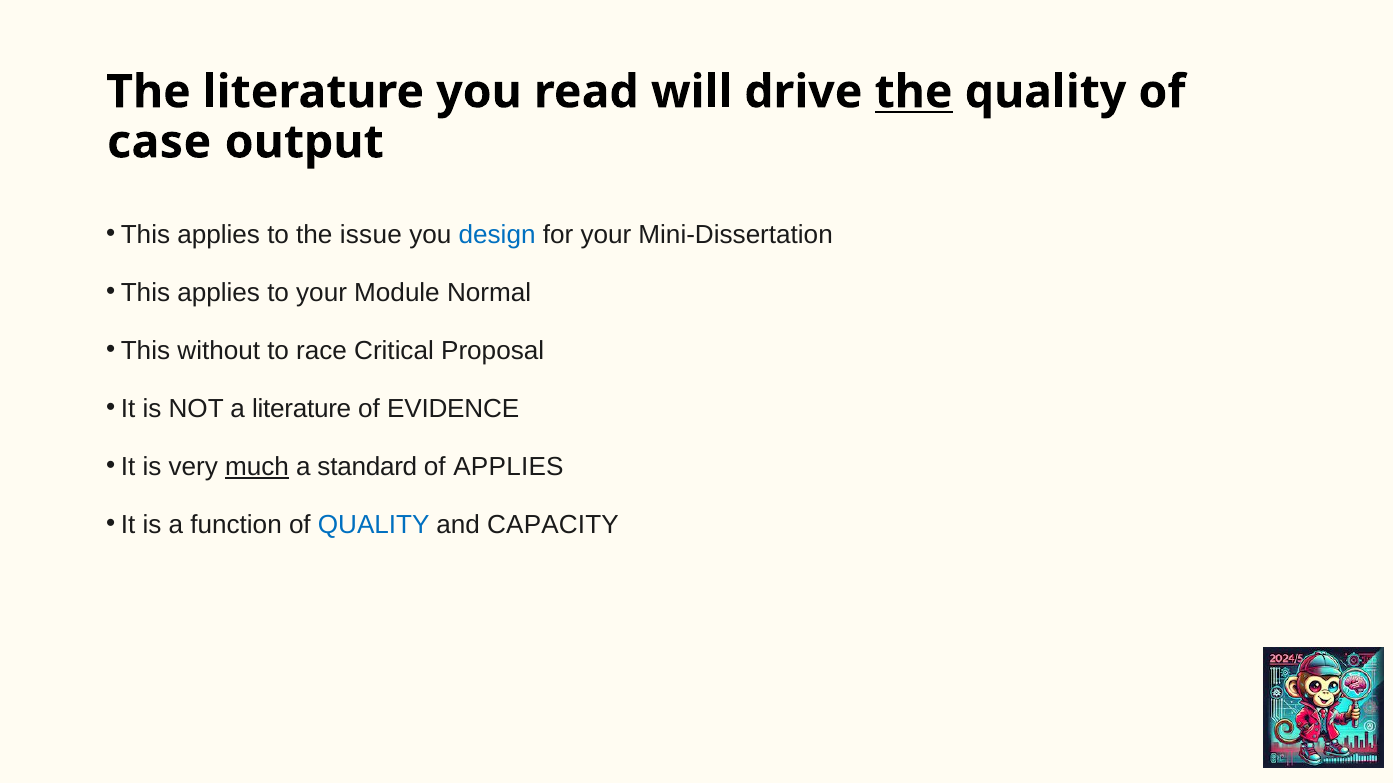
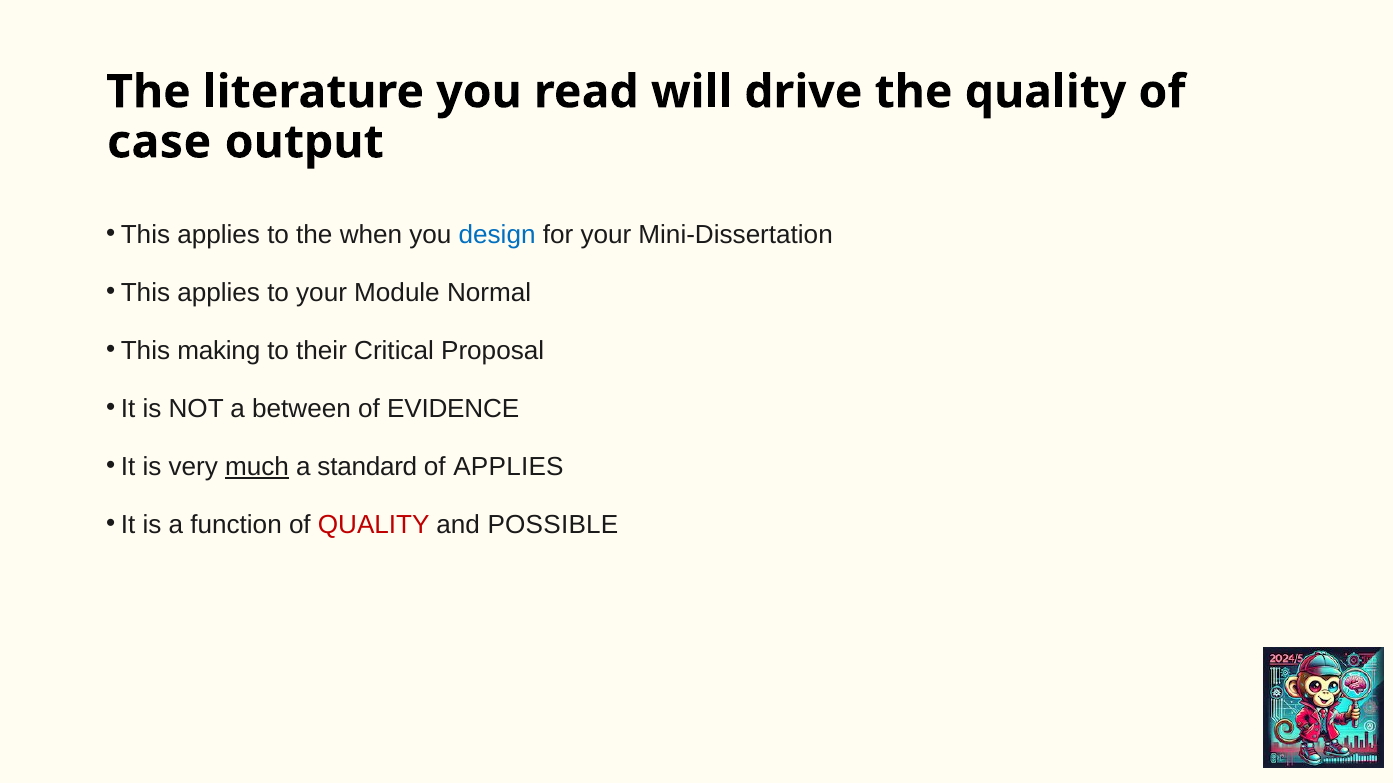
the underline: present -> none (914, 92)
issue: issue -> when (371, 235)
without: without -> making (219, 351)
race: race -> their (322, 351)
a literature: literature -> between (302, 409)
QUALITY colour: blue -> red (374, 525)
CAPACITY: CAPACITY -> POSSIBLE (553, 525)
